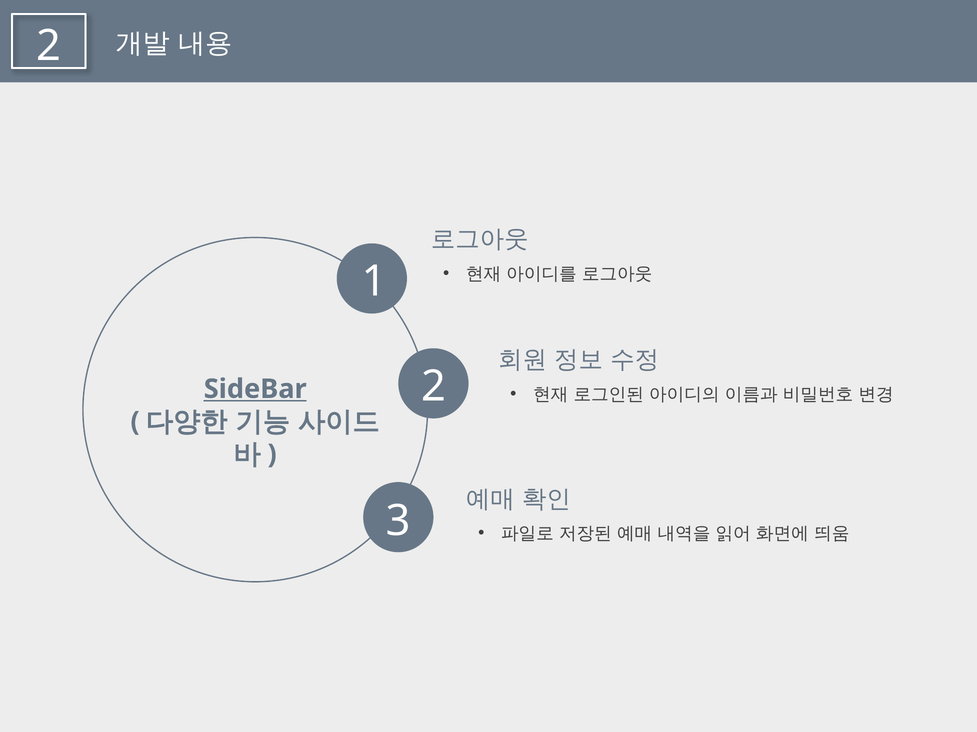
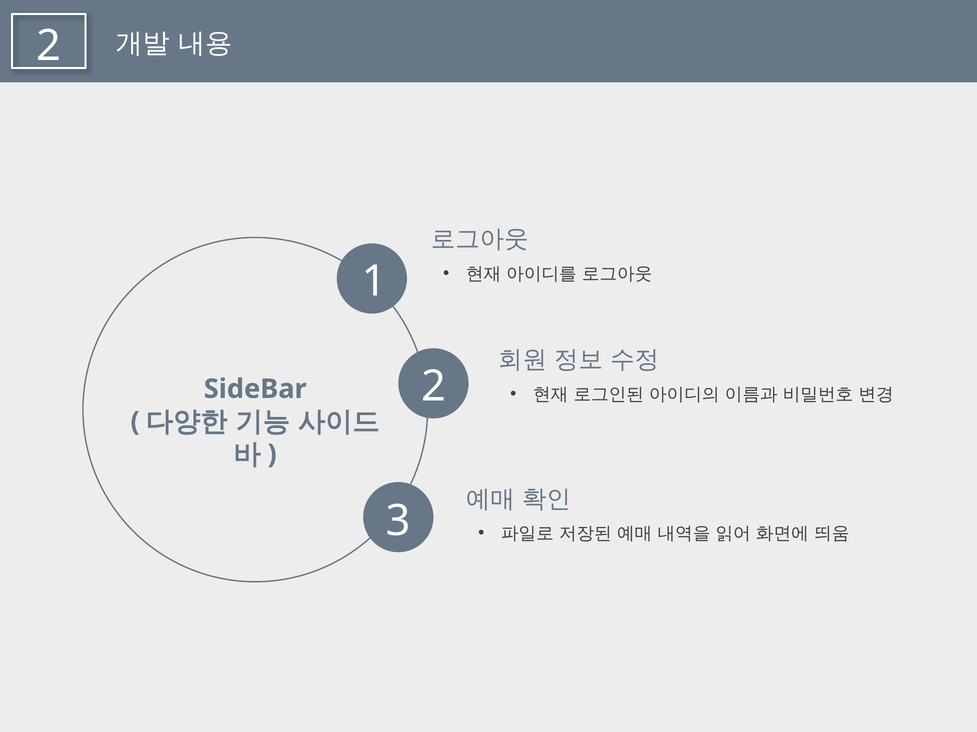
SideBar underline: present -> none (255, 389)
